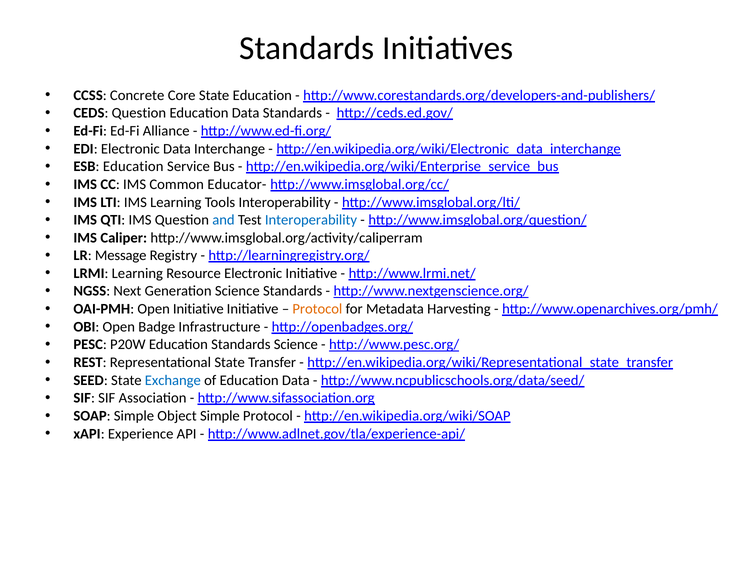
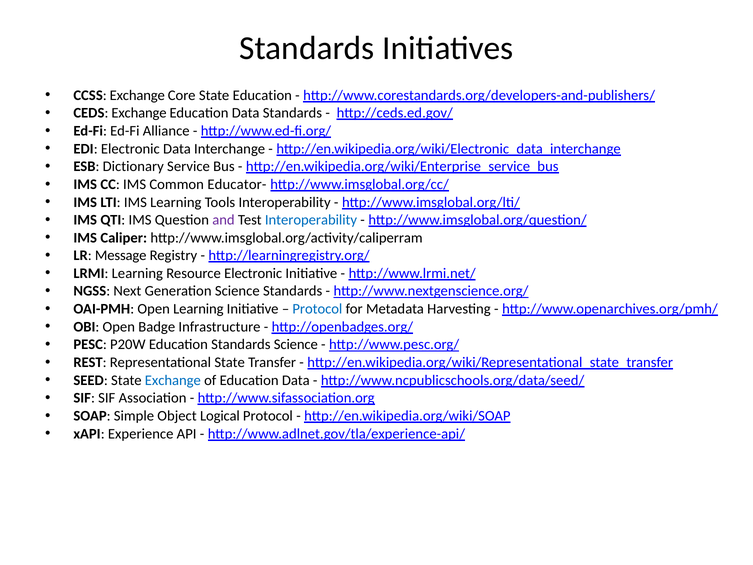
CCSS Concrete: Concrete -> Exchange (137, 95)
CEDS Question: Question -> Exchange (139, 113)
ESB Education: Education -> Dictionary (133, 166)
and colour: blue -> purple (223, 220)
Open Initiative: Initiative -> Learning (198, 309)
Protocol colour: orange -> blue (317, 309)
Object Simple: Simple -> Logical (220, 416)
